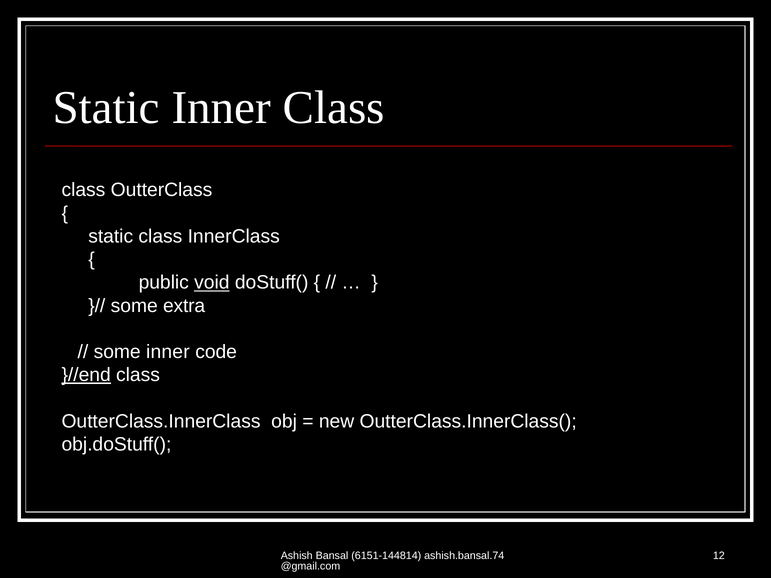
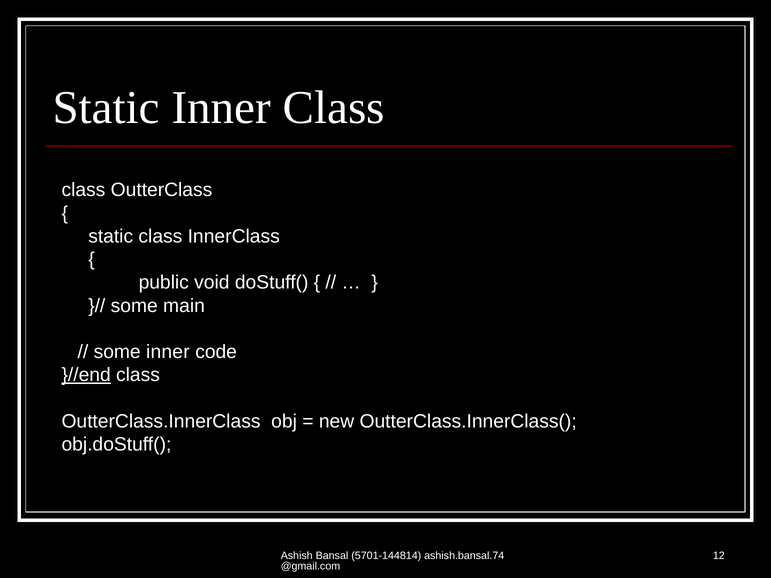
void underline: present -> none (212, 283)
extra: extra -> main (184, 306)
6151-144814: 6151-144814 -> 5701-144814 (386, 556)
